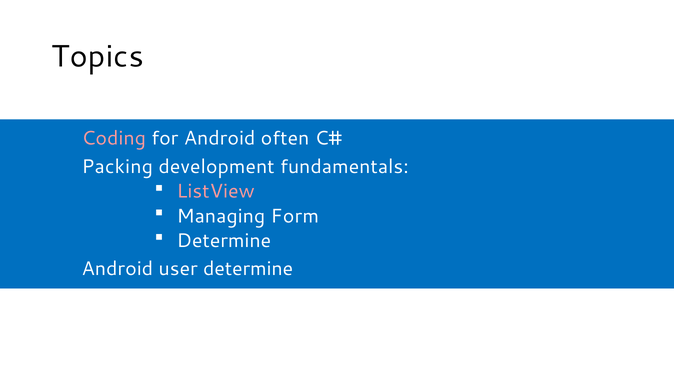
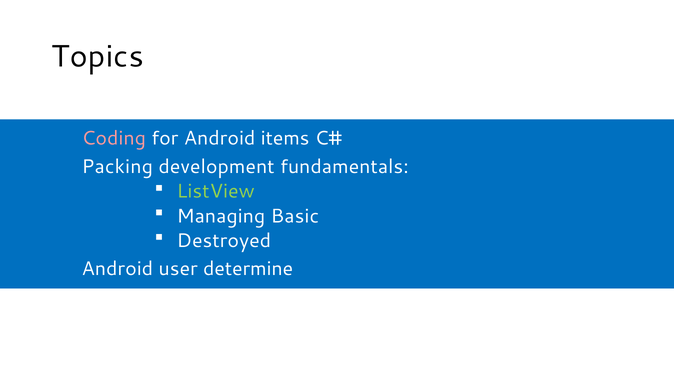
often: often -> items (285, 139)
ListView colour: pink -> light green (216, 191)
Form: Form -> Basic (295, 216)
Determine: Determine -> Destroyed (224, 241)
